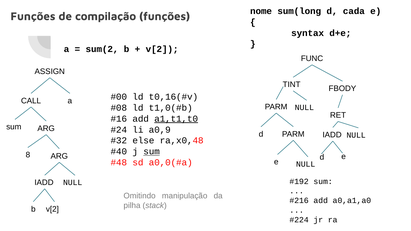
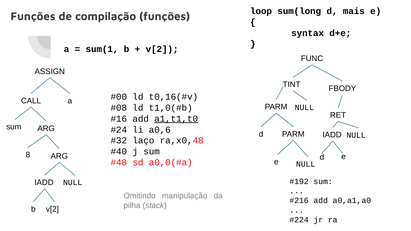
nome: nome -> loop (261, 11)
cada: cada -> mais (354, 11)
sum(2: sum(2 -> sum(1 (102, 49)
a0,9: a0,9 -> a0,6 (160, 130)
else: else -> laço (143, 141)
sum underline: present -> none (152, 152)
